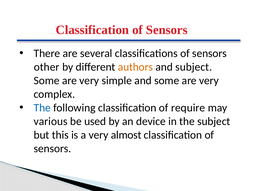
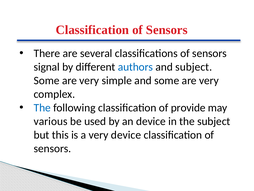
other: other -> signal (47, 67)
authors colour: orange -> blue (135, 67)
require: require -> provide (188, 107)
very almost: almost -> device (126, 135)
